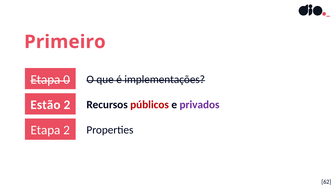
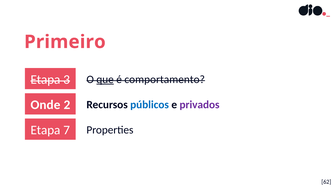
0: 0 -> 3 (67, 80)
que underline: none -> present (105, 79)
implementações: implementações -> comportamento (165, 79)
Estão: Estão -> Onde (45, 105)
públicos colour: red -> blue (150, 105)
Etapa 2: 2 -> 7 (67, 130)
